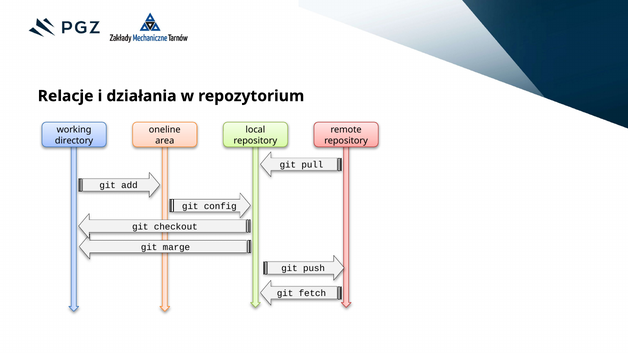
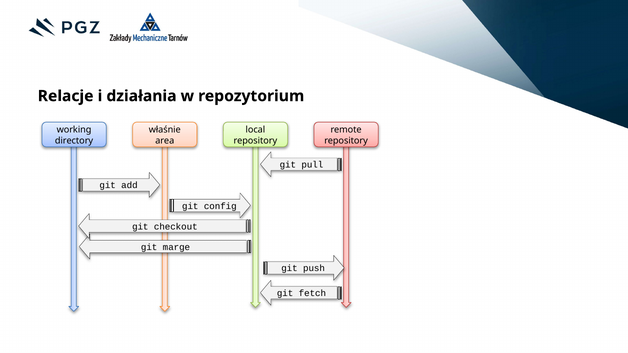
oneline: oneline -> właśnie (165, 130)
